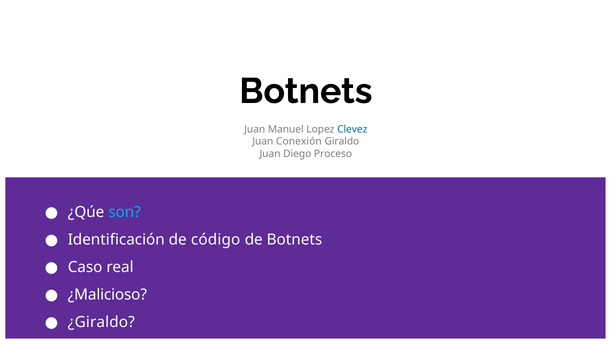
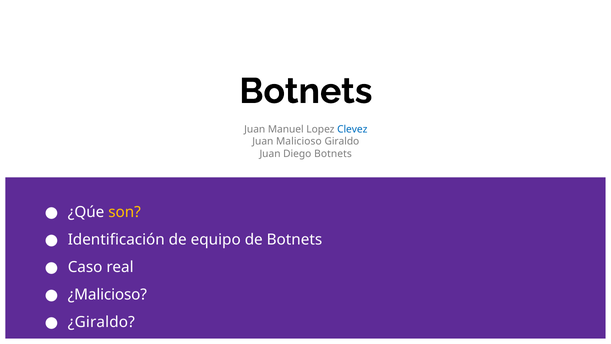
Conexión: Conexión -> Malicioso (299, 141)
Diego Proceso: Proceso -> Botnets (333, 154)
son colour: light blue -> yellow (125, 212)
código: código -> equipo (216, 240)
